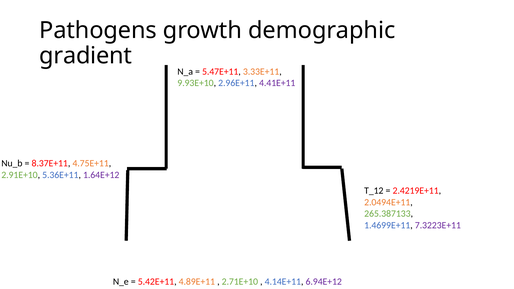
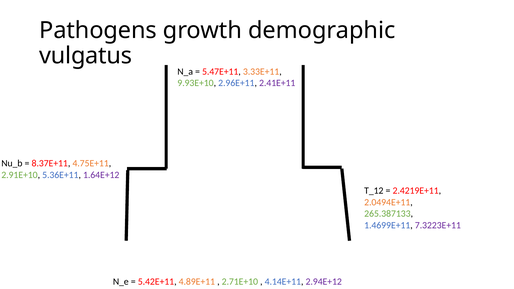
gradient: gradient -> vulgatus (86, 56)
4.41E+11: 4.41E+11 -> 2.41E+11 (277, 83)
6.94E+12: 6.94E+12 -> 2.94E+12 (324, 282)
